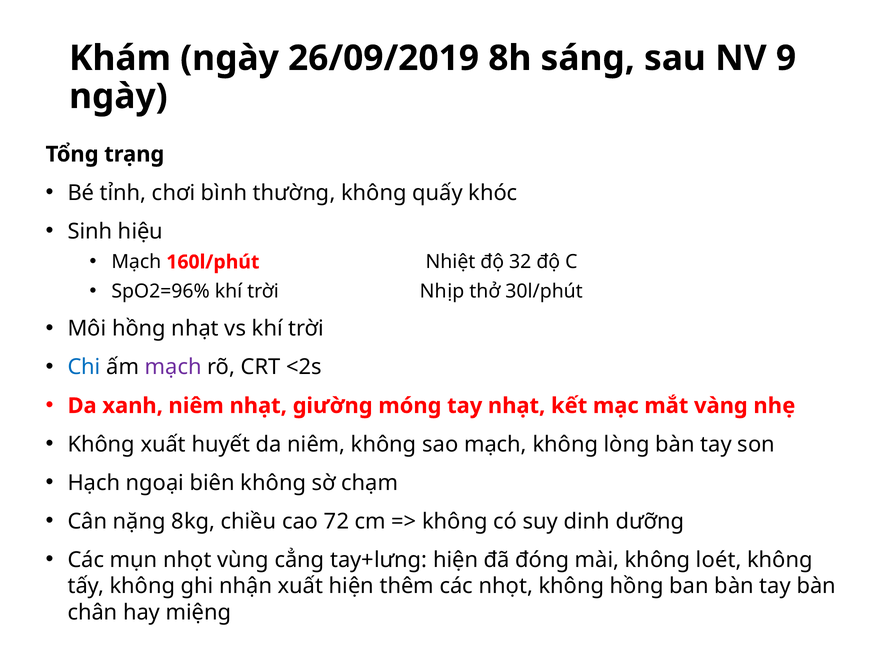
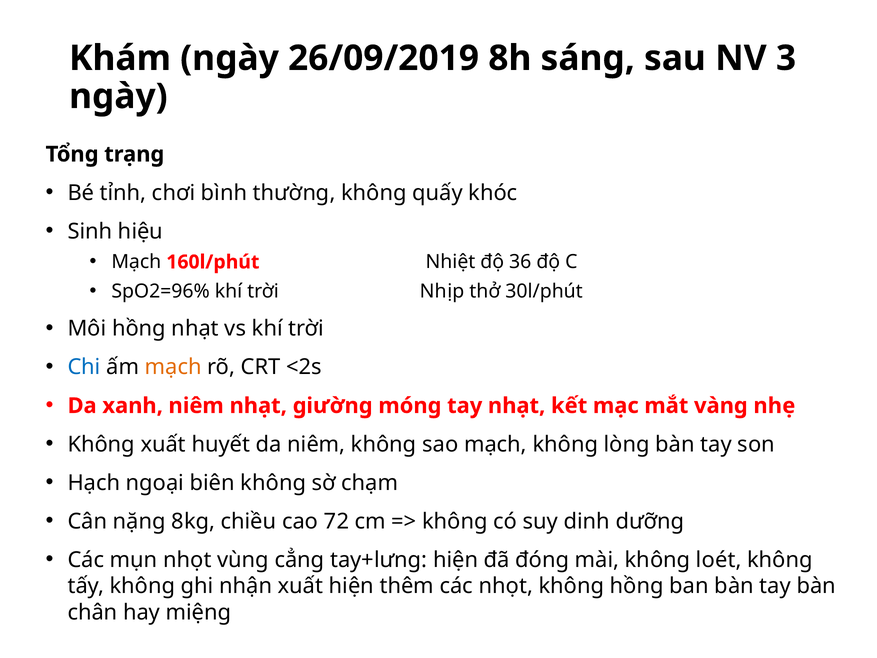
9: 9 -> 3 (786, 58)
32: 32 -> 36 (520, 262)
mạch colour: purple -> orange (173, 367)
